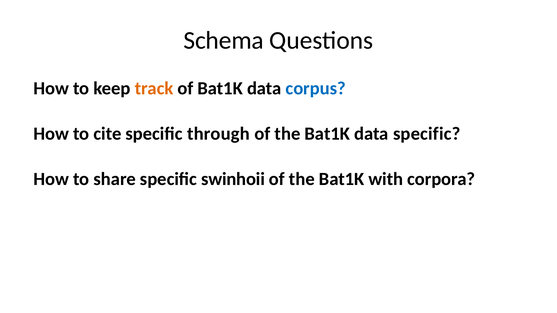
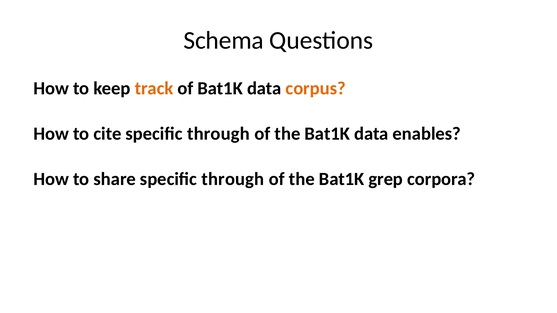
corpus colour: blue -> orange (316, 88)
data specific: specific -> enables (427, 134)
share specific swinhoii: swinhoii -> through (233, 179)
with: with -> grep (386, 179)
